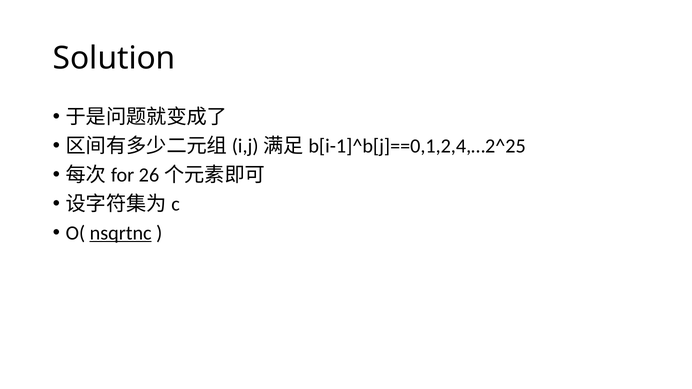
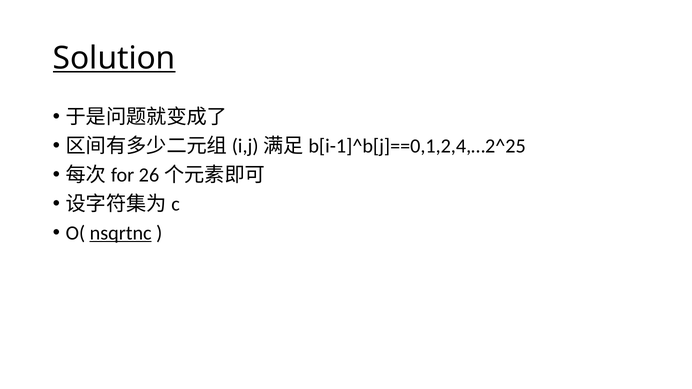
Solution underline: none -> present (114, 58)
